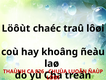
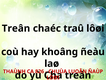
Löôùt: Löôùt -> Treân (16, 28)
